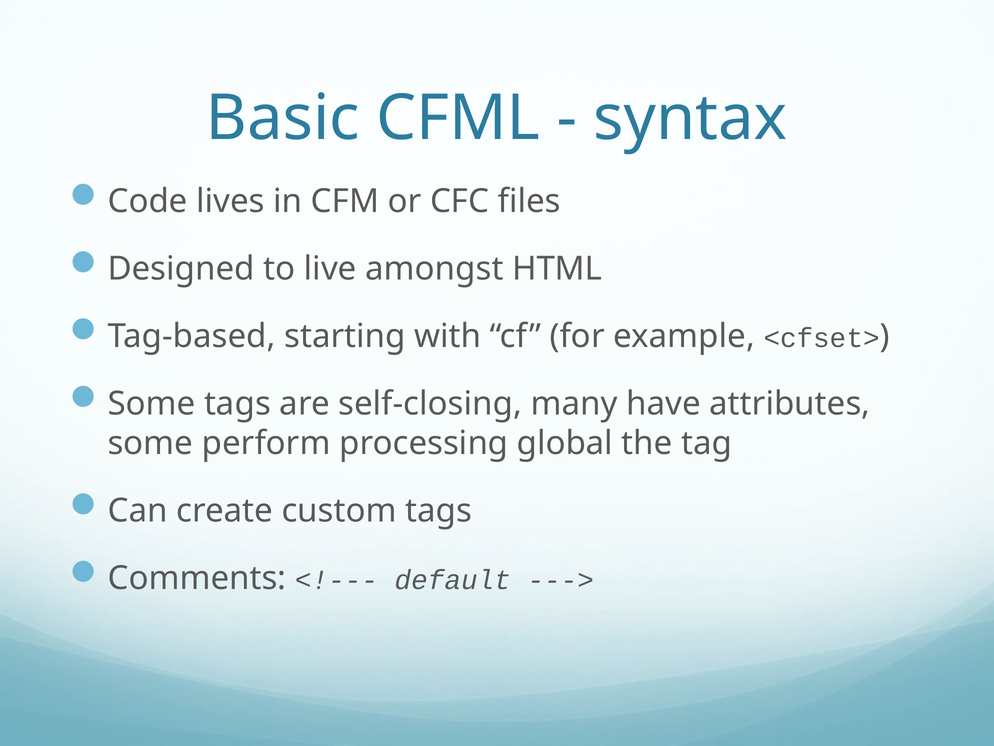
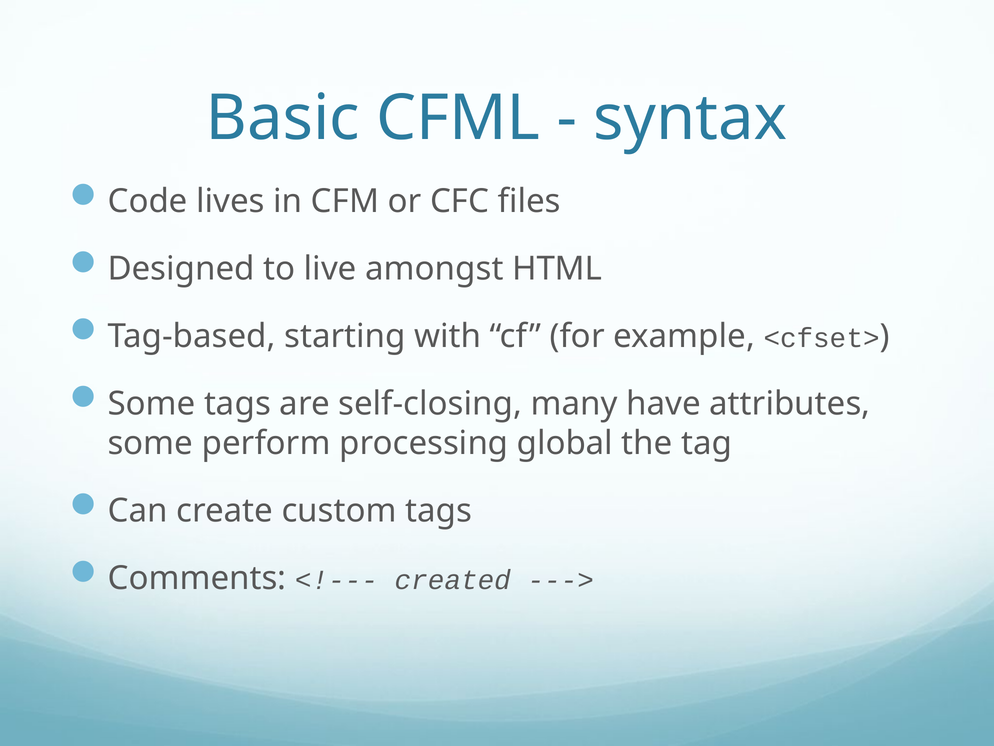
default: default -> created (453, 580)
